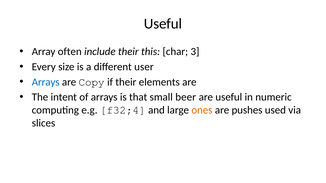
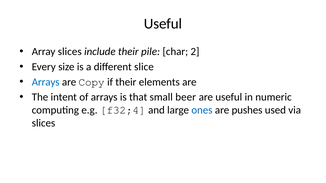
Array often: often -> slices (70, 52)
this: this -> pile (151, 52)
3: 3 -> 2 (195, 52)
user: user -> slice (144, 67)
ones colour: orange -> blue (202, 110)
